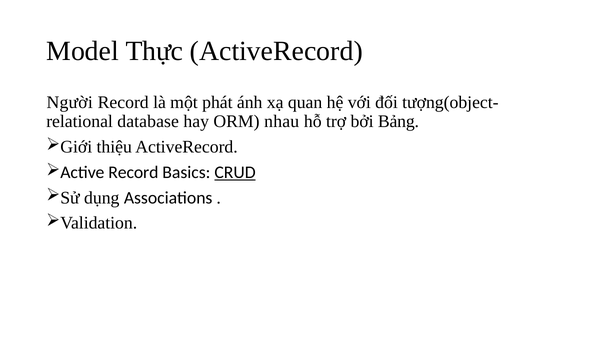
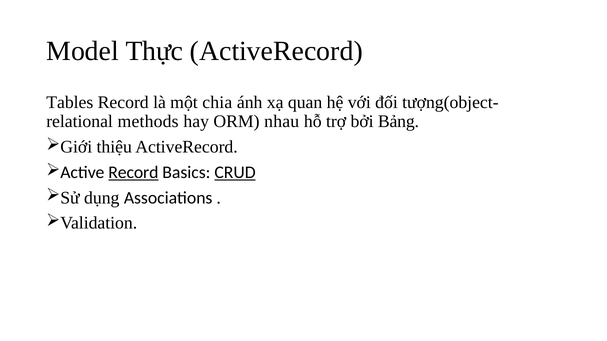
Người: Người -> Tables (70, 103)
phát: phát -> chia (217, 103)
database: database -> methods (148, 122)
Record underline: none -> present (133, 173)
